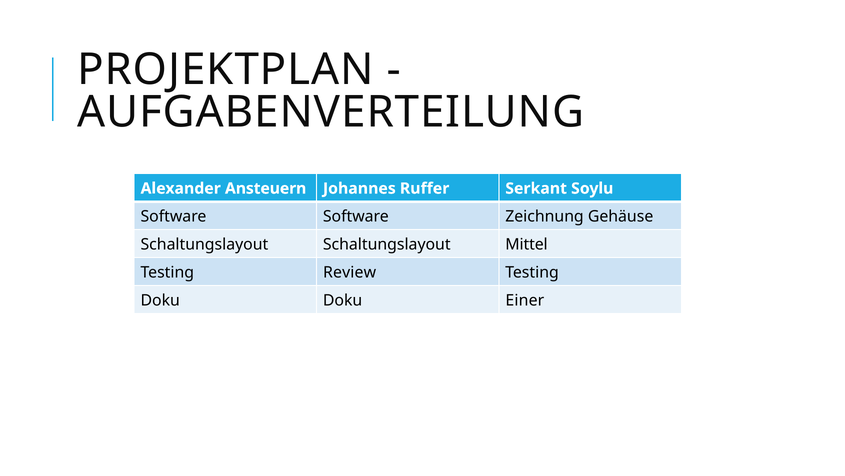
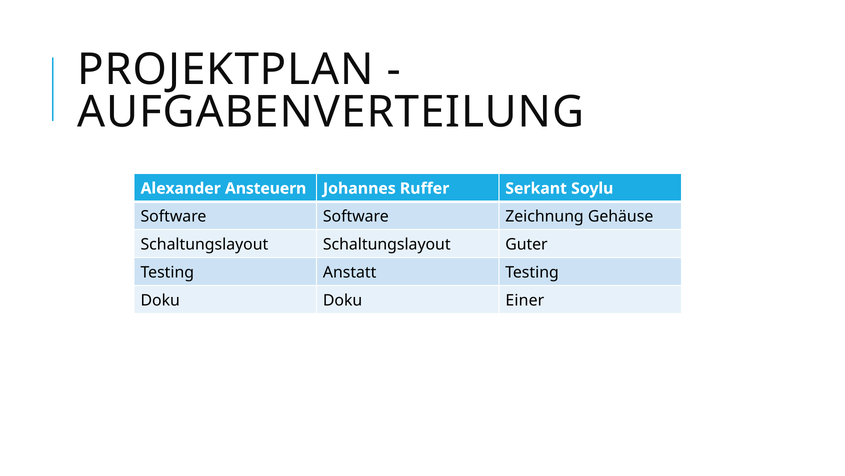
Mittel: Mittel -> Guter (526, 244)
Review: Review -> Anstatt (350, 272)
